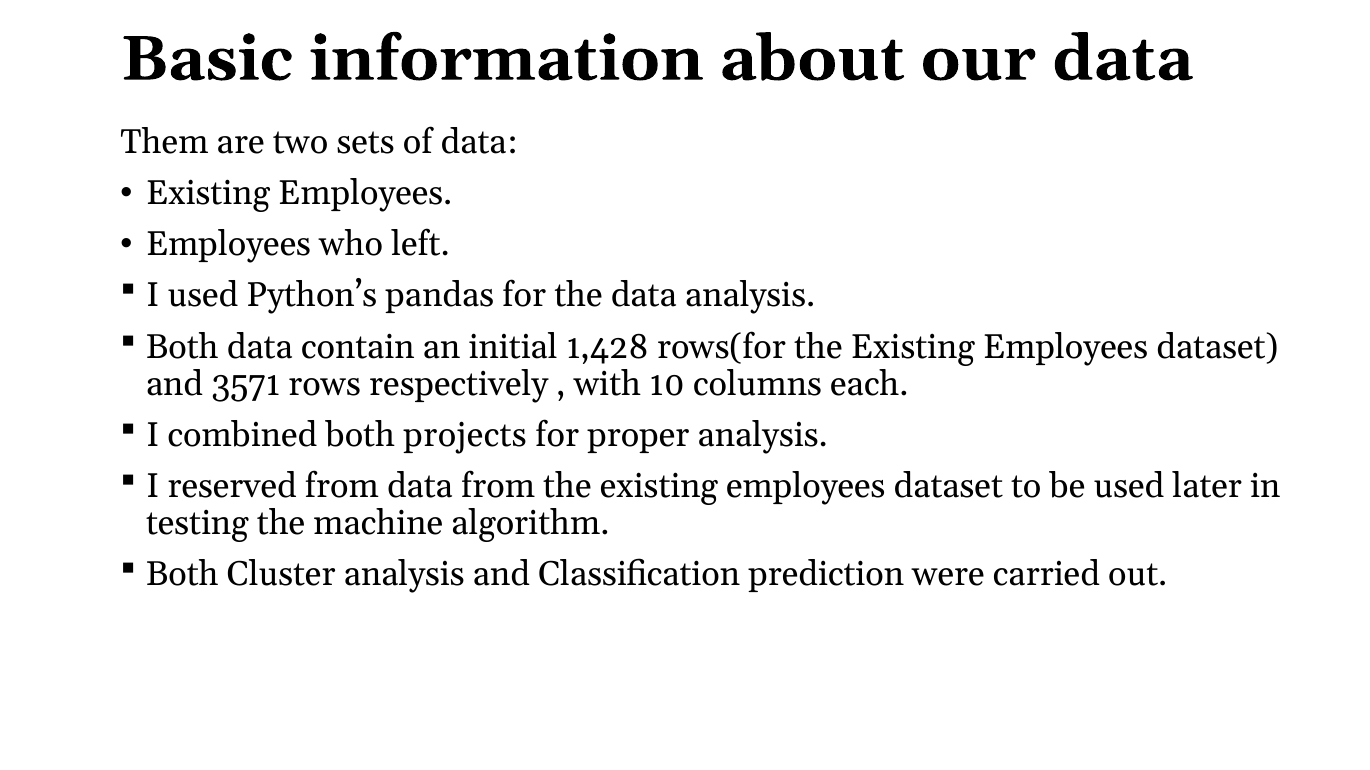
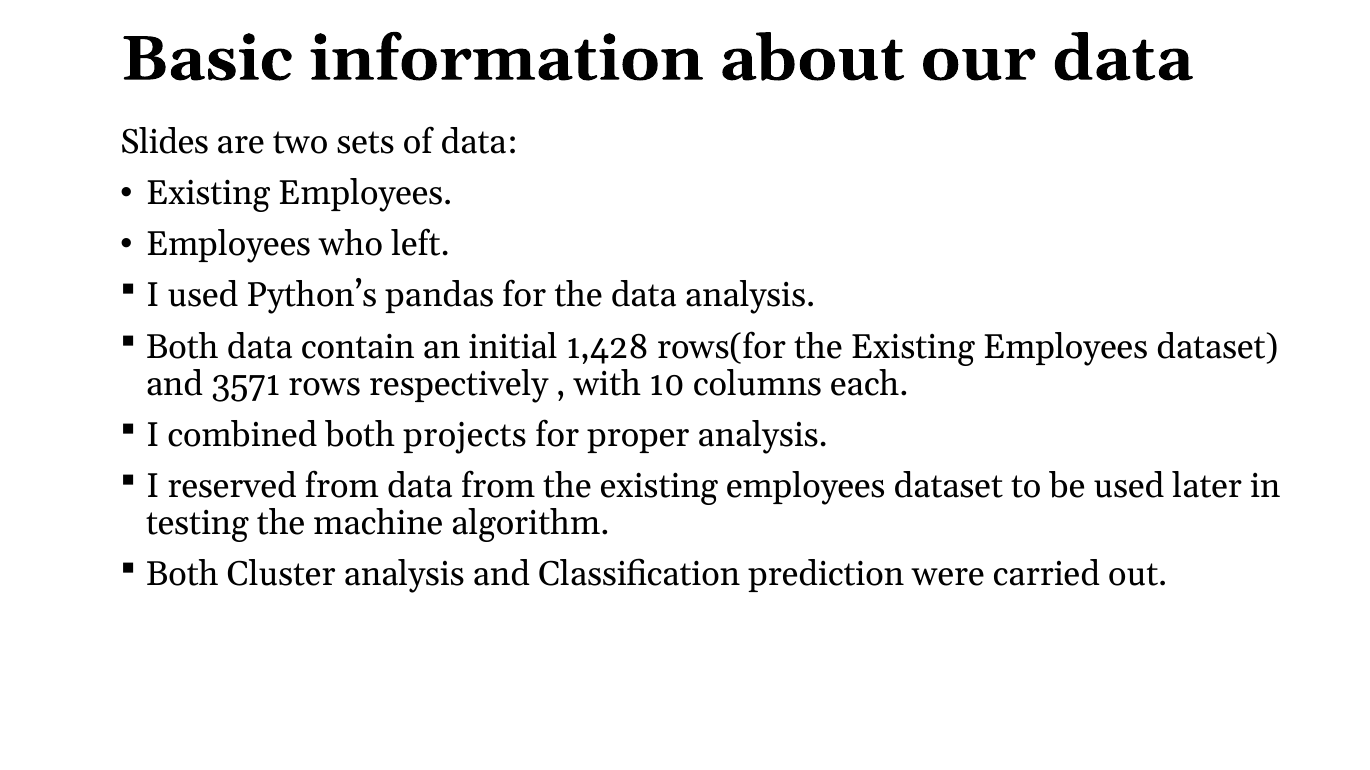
Them: Them -> Slides (165, 142)
